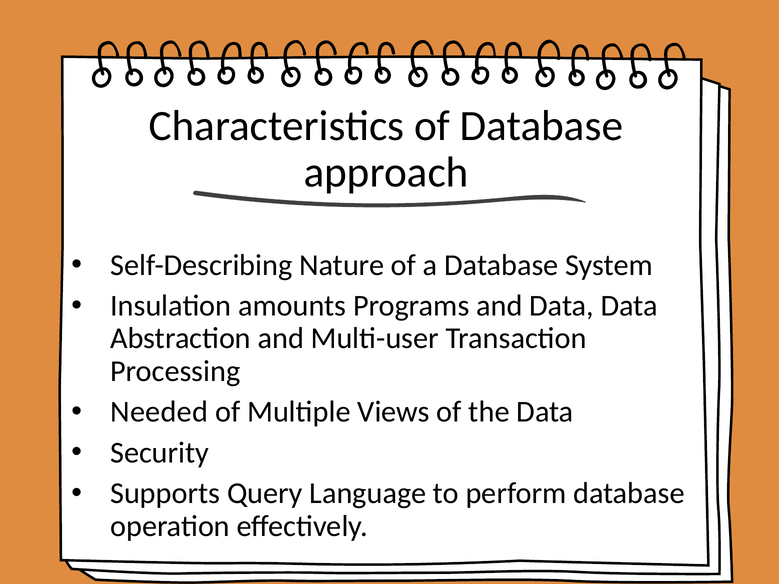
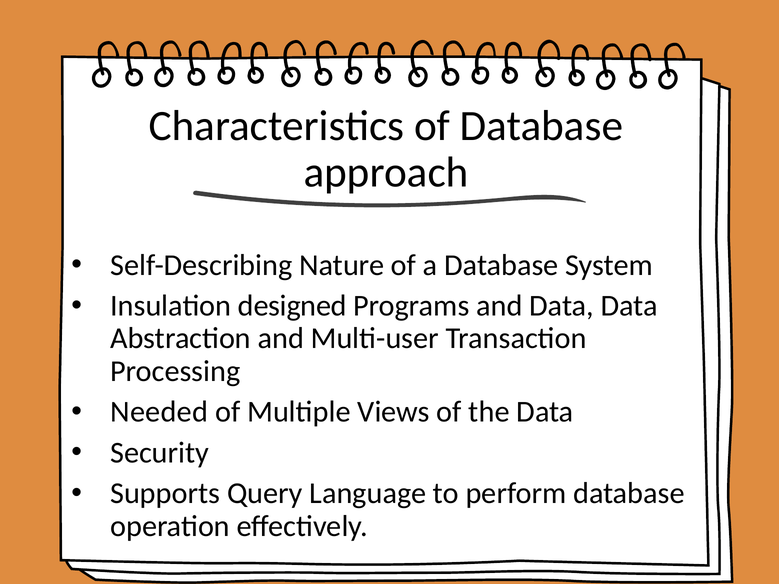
amounts: amounts -> designed (292, 306)
